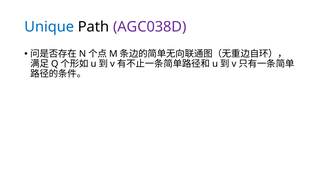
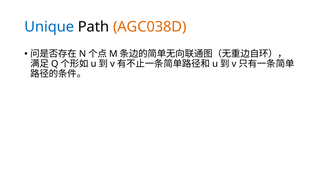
AGC038D colour: purple -> orange (150, 27)
